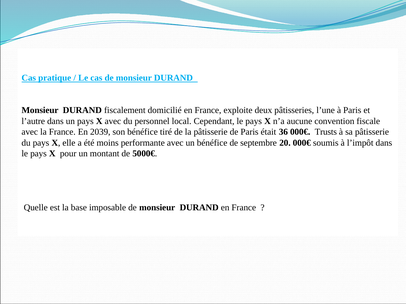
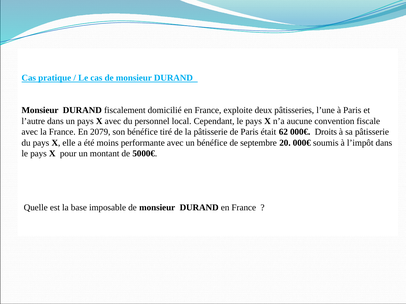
2039: 2039 -> 2079 (100, 132)
36: 36 -> 62 (283, 132)
Trusts: Trusts -> Droits (326, 132)
